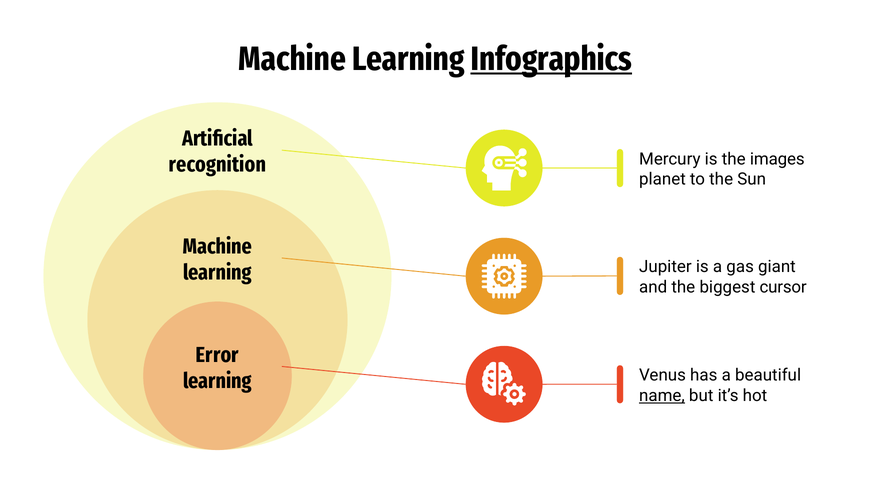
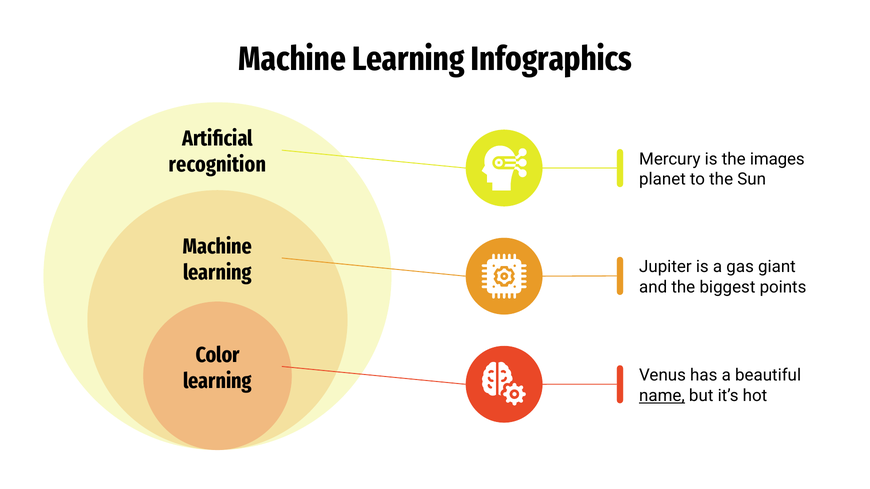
Infographics underline: present -> none (551, 59)
cursor: cursor -> points (783, 287)
Error: Error -> Color (218, 355)
